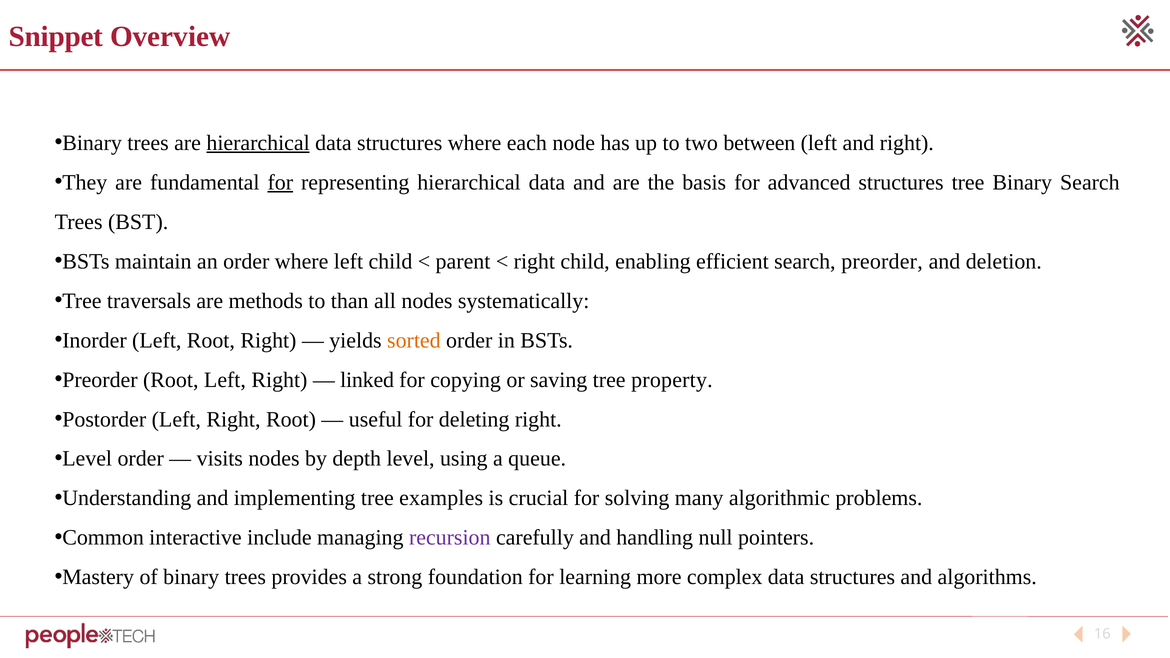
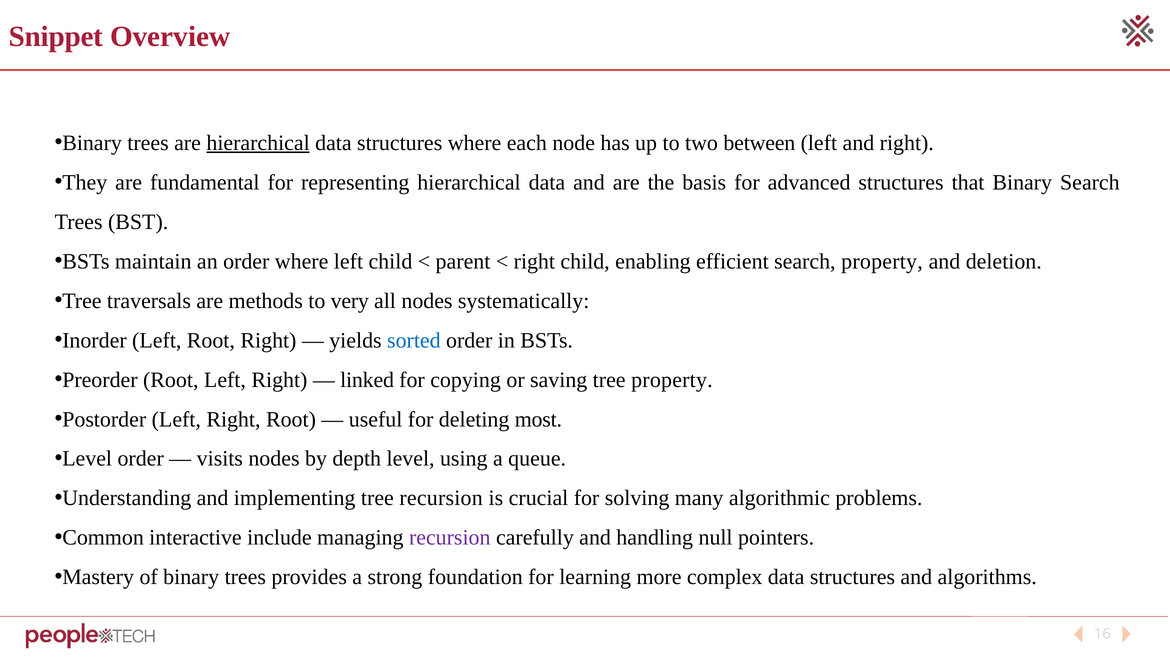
for underline: present -> none (280, 182)
structures tree: tree -> that (968, 182)
search preorder: preorder -> property (882, 261)
than: than -> very (350, 301)
sorted colour: orange -> blue (414, 340)
deleting right: right -> most (538, 419)
tree examples: examples -> recursion (441, 498)
